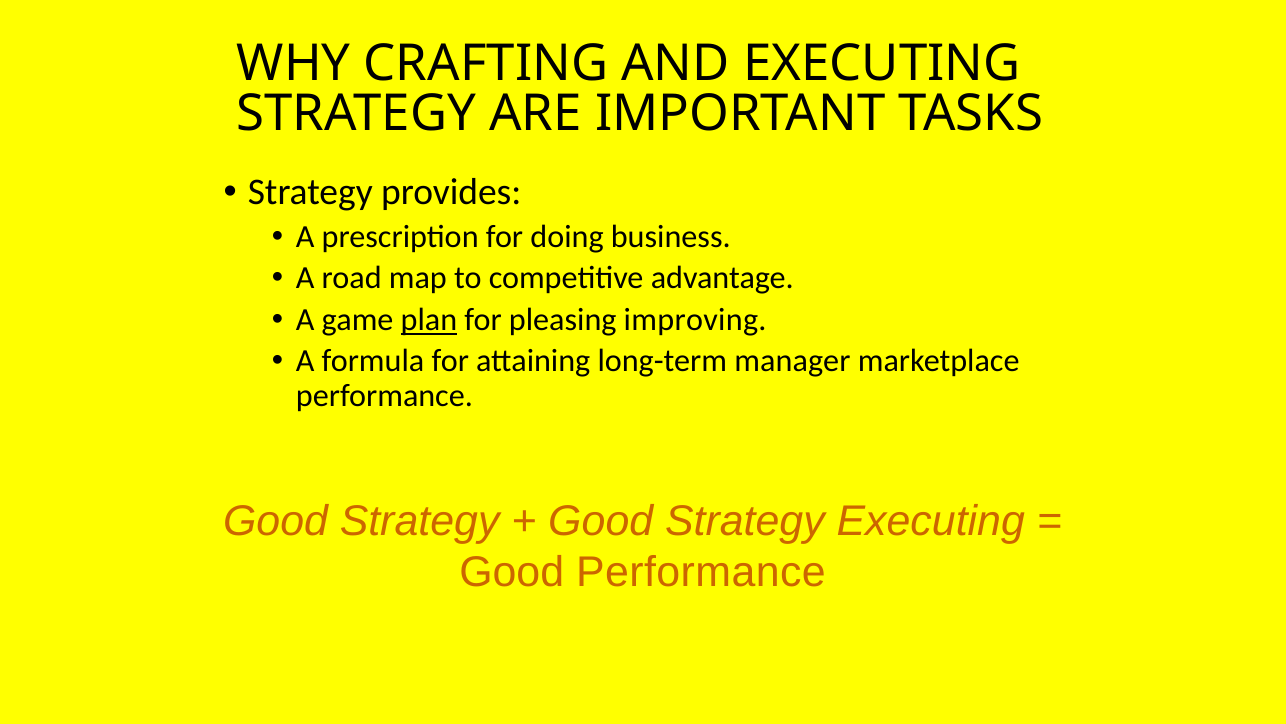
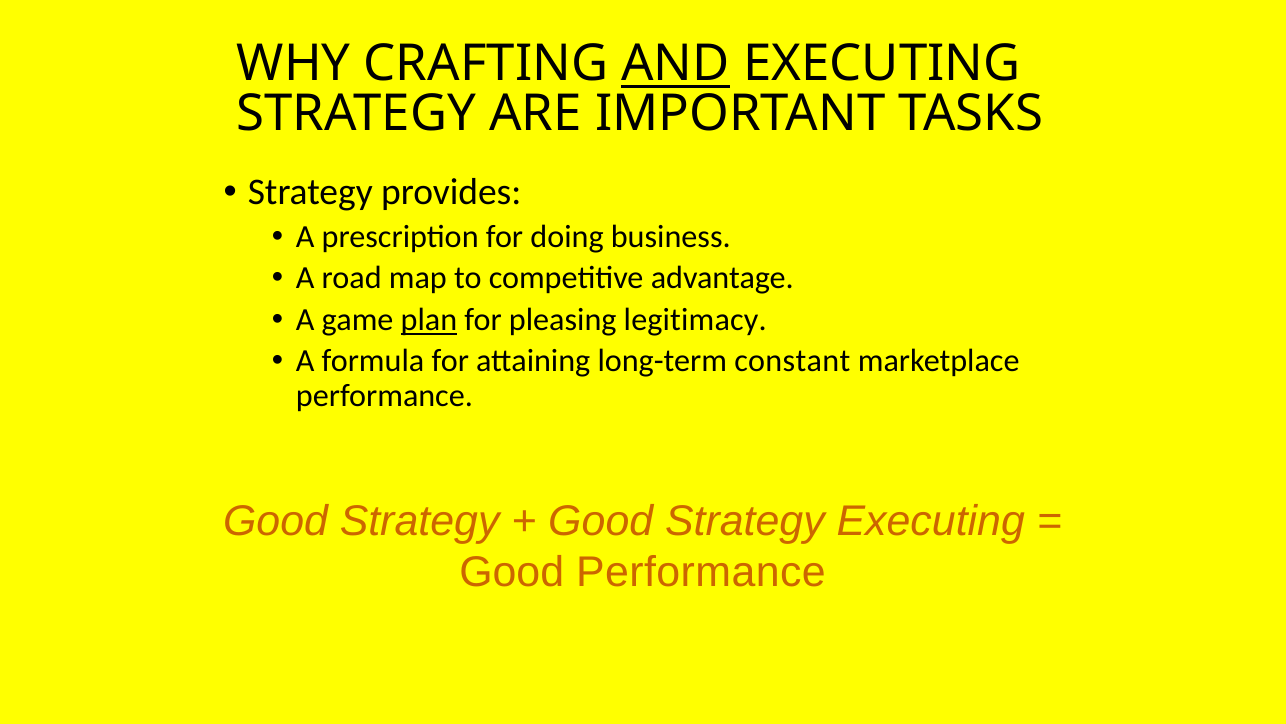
AND underline: none -> present (676, 64)
improving: improving -> legitimacy (695, 319)
manager: manager -> constant (792, 361)
